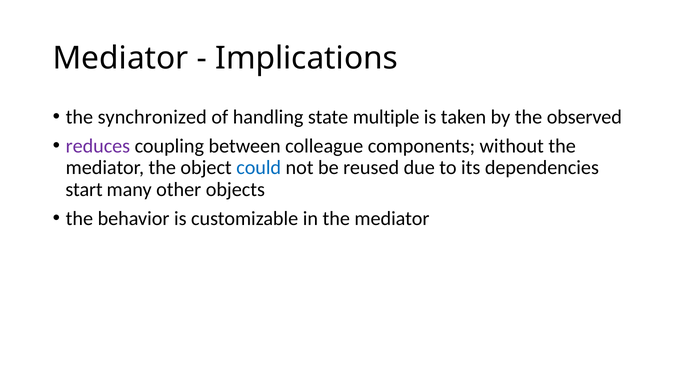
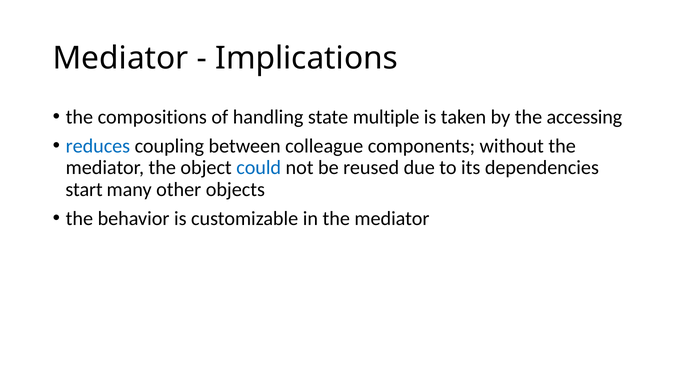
synchronized: synchronized -> compositions (152, 117)
observed: observed -> accessing (584, 117)
reduces colour: purple -> blue (98, 146)
